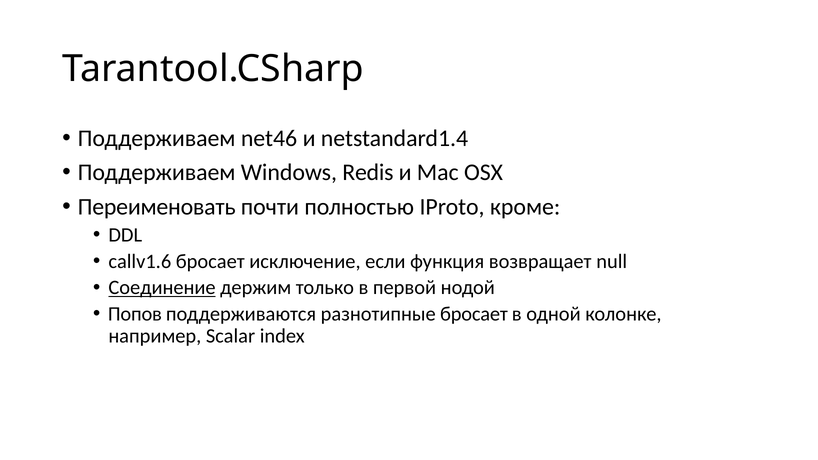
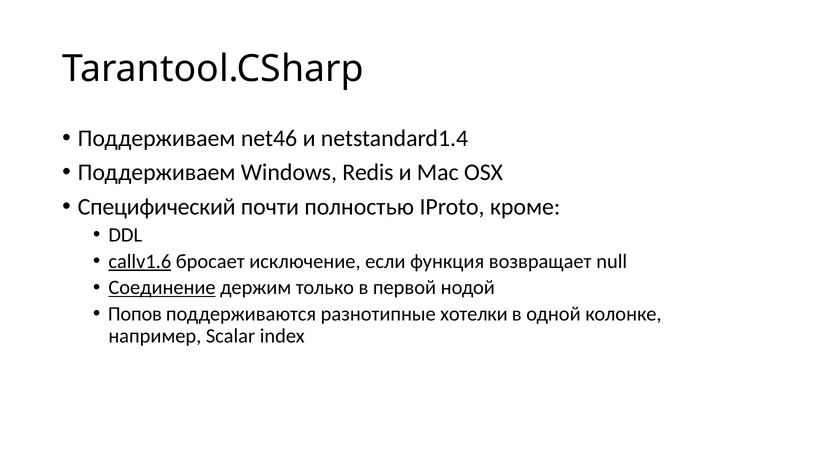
Переименовать: Переименовать -> Специфический (157, 207)
сallv1.6 underline: none -> present (140, 261)
разнотипные бросает: бросает -> хотелки (474, 314)
